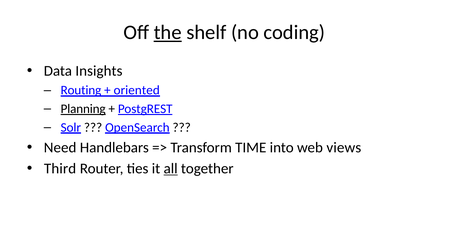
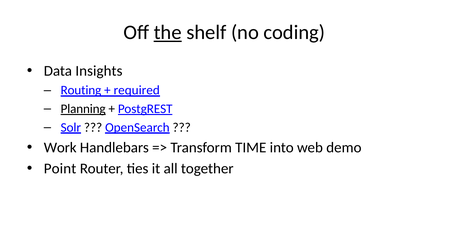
oriented: oriented -> required (137, 91)
Need: Need -> Work (60, 148)
views: views -> demo (344, 148)
Third: Third -> Point (60, 169)
all underline: present -> none (171, 169)
